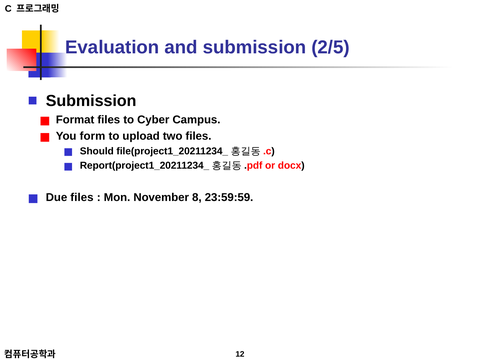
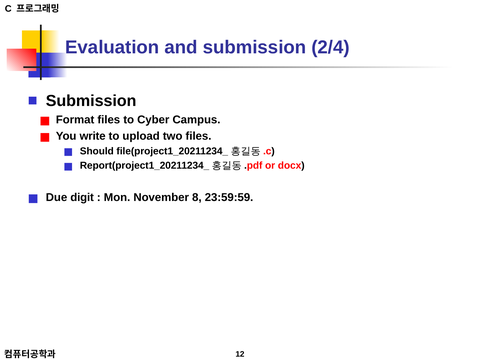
2/5: 2/5 -> 2/4 (331, 47)
form: form -> write (93, 136)
Due files: files -> digit (82, 198)
